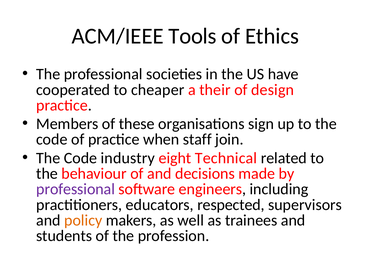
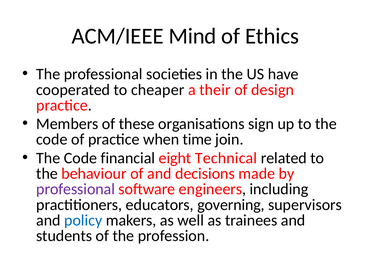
Tools: Tools -> Mind (193, 36)
staff: staff -> time (197, 139)
industry: industry -> financial (128, 158)
respected: respected -> governing (231, 204)
policy colour: orange -> blue (83, 220)
